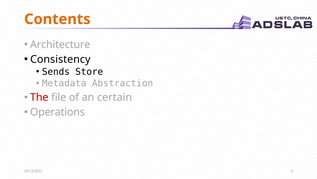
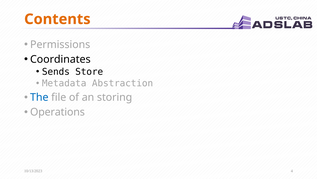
Architecture: Architecture -> Permissions (60, 44)
Consistency: Consistency -> Coordinates (60, 59)
The colour: red -> blue (39, 97)
certain: certain -> storing (115, 97)
